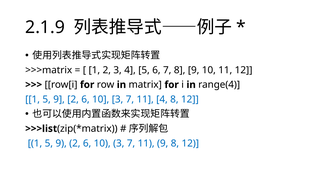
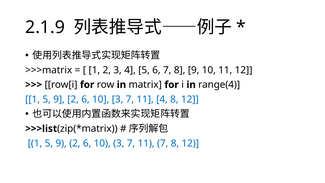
11 9: 9 -> 7 (163, 143)
